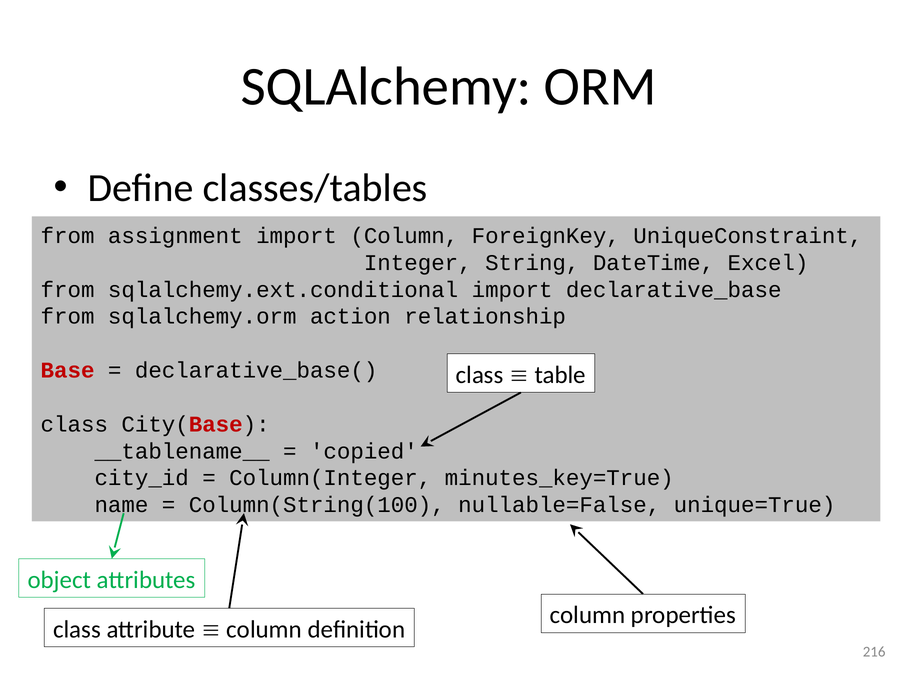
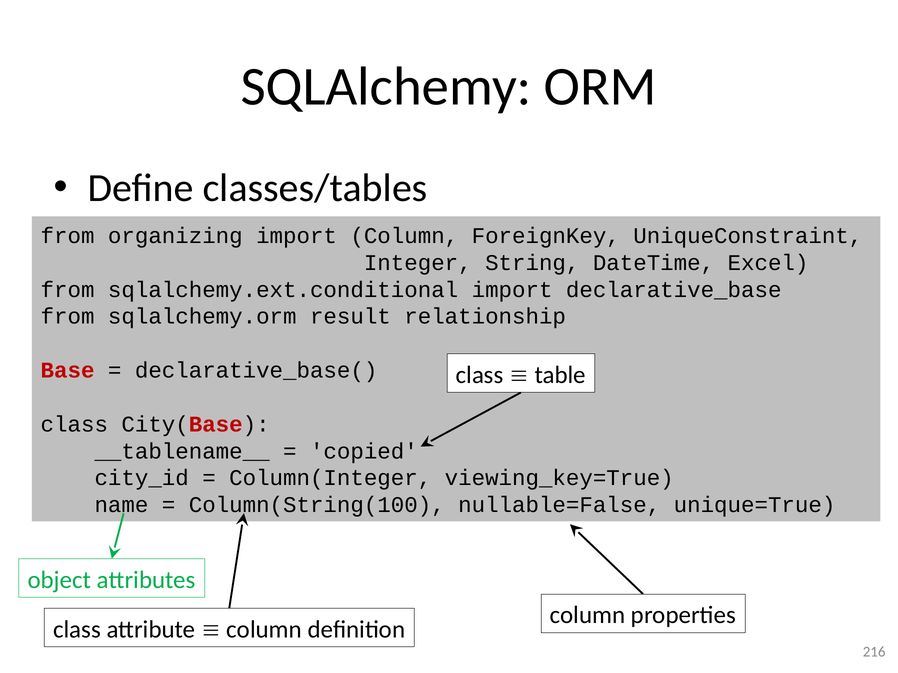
assignment: assignment -> organizing (175, 236)
action: action -> result (350, 317)
minutes_key=True: minutes_key=True -> viewing_key=True (559, 478)
